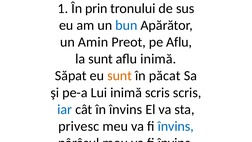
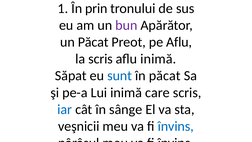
bun colour: blue -> purple (126, 25)
un Amin: Amin -> Păcat (93, 42)
la sunt: sunt -> scris (101, 59)
sunt colour: orange -> blue (120, 76)
inimă scris: scris -> care (157, 92)
în învins: învins -> sânge (126, 109)
privesc: privesc -> veşnicii (79, 126)
